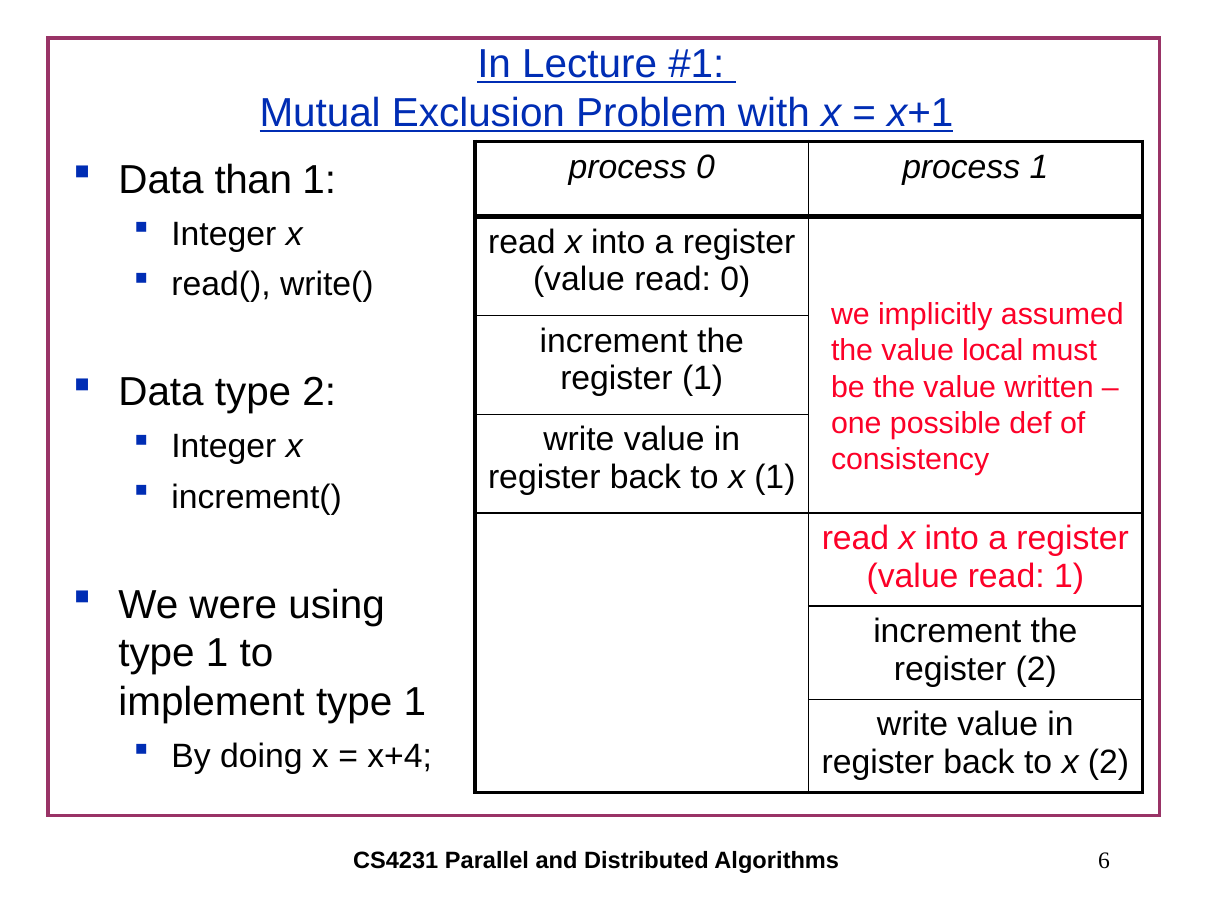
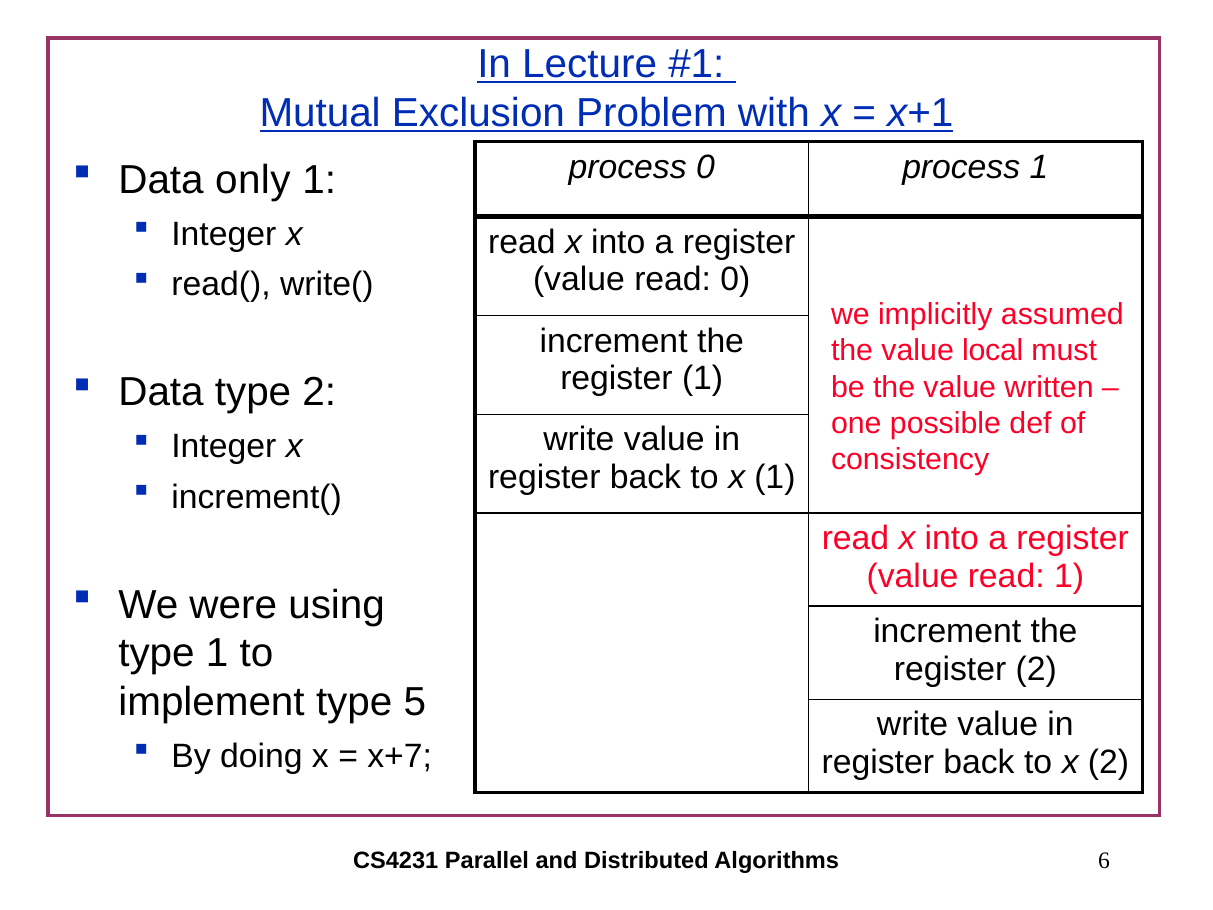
than: than -> only (253, 180)
implement type 1: 1 -> 5 (415, 702)
x+4: x+4 -> x+7 (400, 756)
